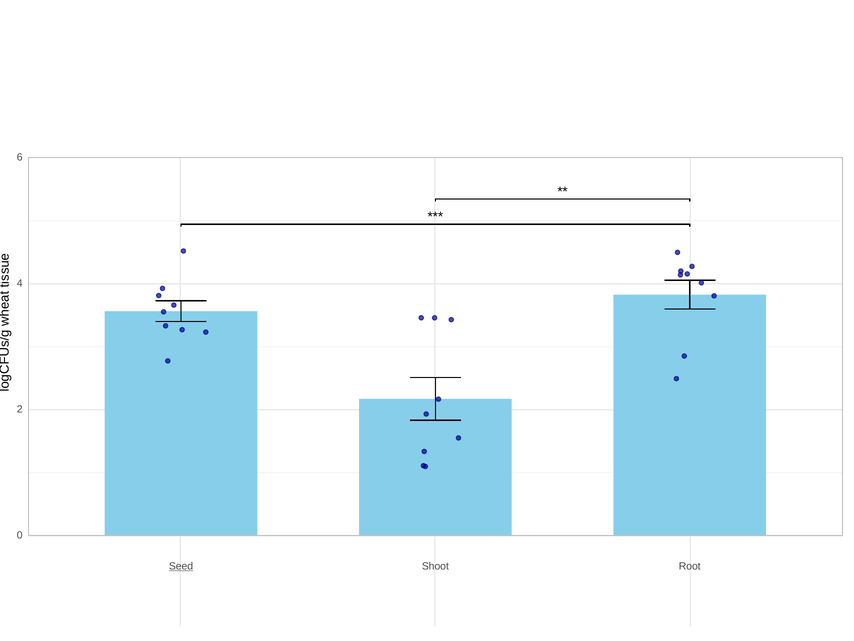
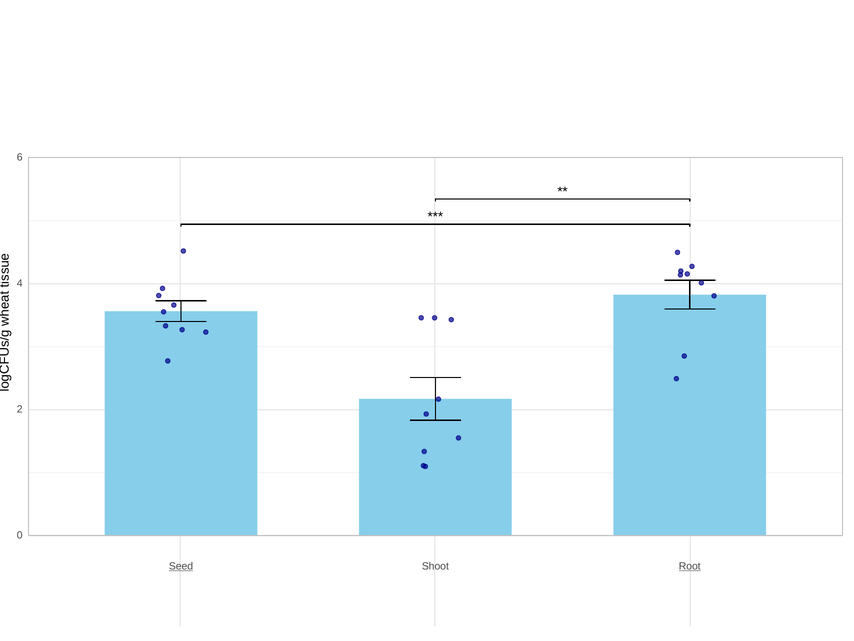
Root underline: none -> present (690, 566)
